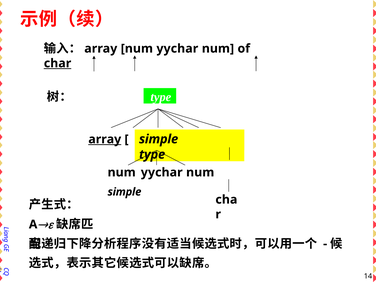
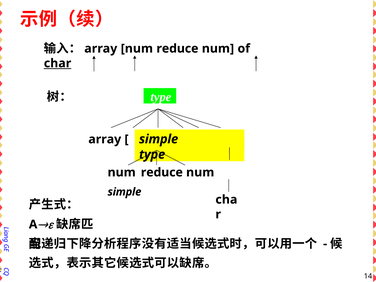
array num yychar: yychar -> reduce (177, 49)
array underline: present -> none (105, 139)
yychar: yychar -> reduce (162, 172)
